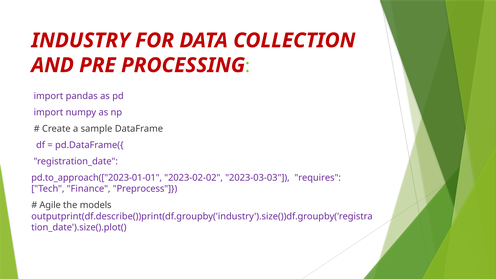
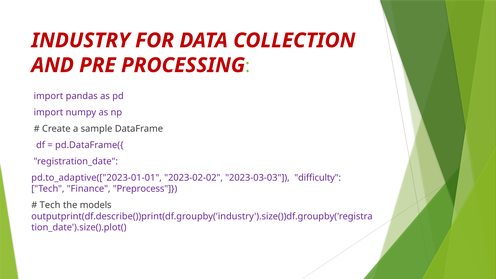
pd.to_approach(["2023-01-01: pd.to_approach(["2023-01-01 -> pd.to_adaptive(["2023-01-01 (97, 178)
requires: requires -> difficulty (318, 178)
Agile: Agile -> Tech (50, 205)
